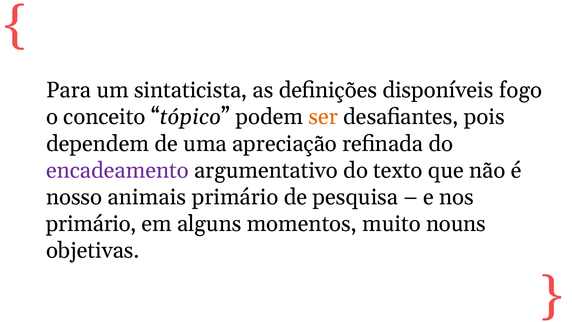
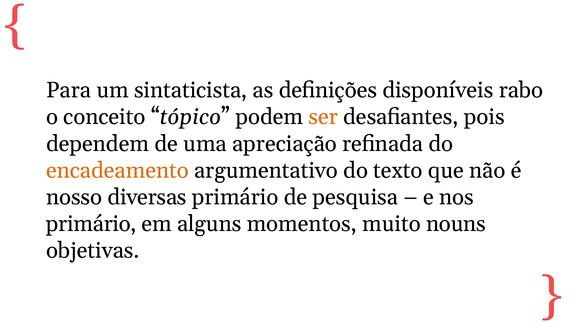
fogo: fogo -> rabo (521, 90)
encadeamento colour: purple -> orange (117, 170)
animais: animais -> diversas (147, 197)
